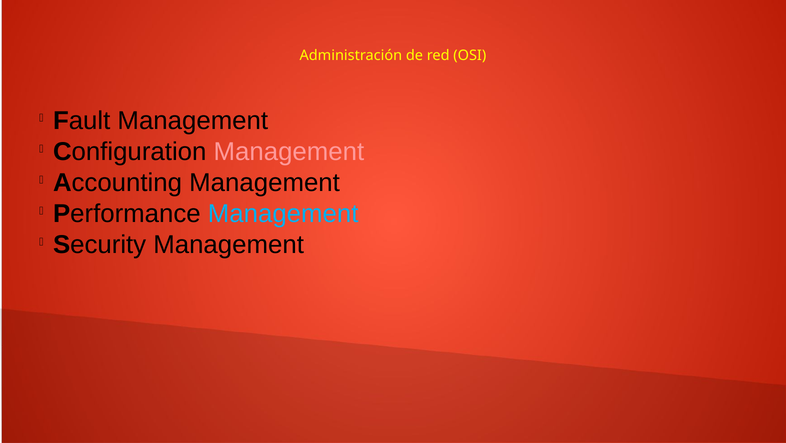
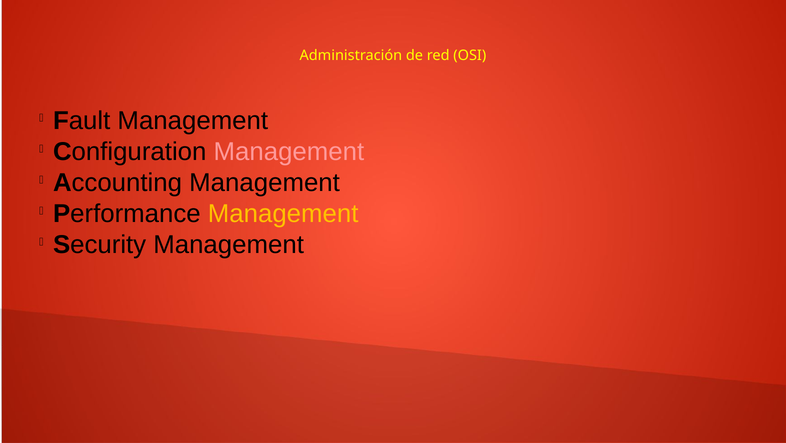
Management colour: light blue -> yellow (283, 214)
